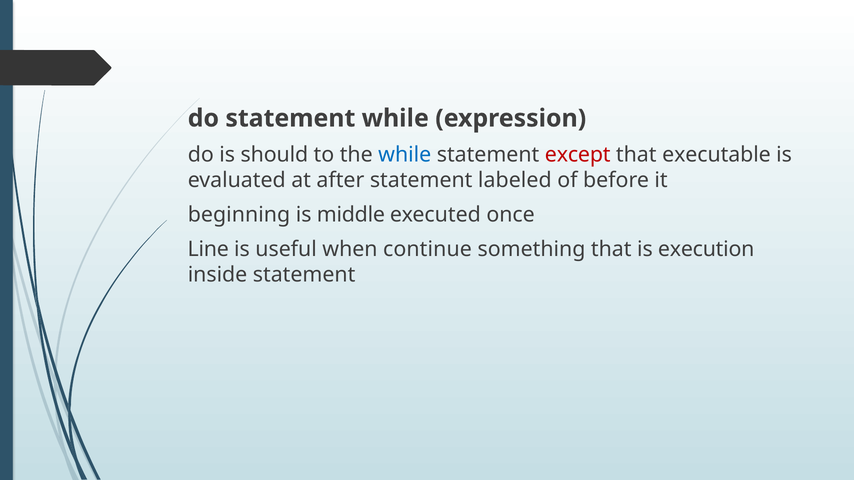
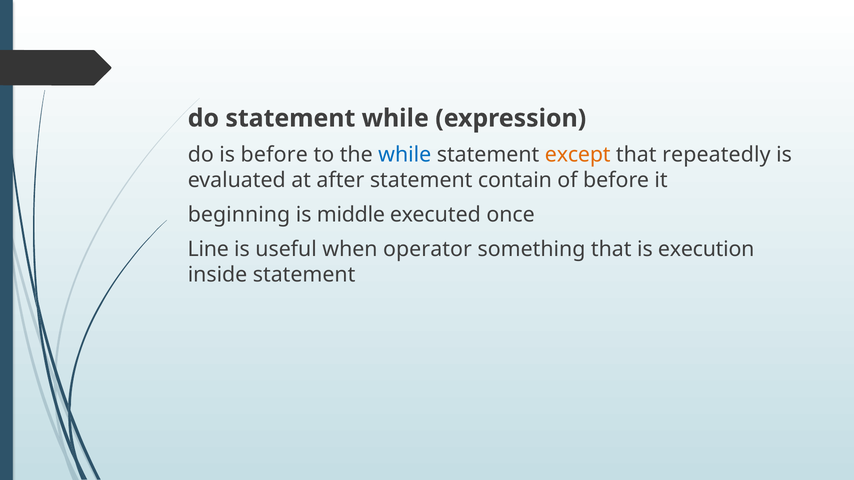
is should: should -> before (274, 155)
except colour: red -> orange (578, 155)
executable: executable -> repeatedly (716, 155)
labeled: labeled -> contain (515, 180)
continue: continue -> operator (427, 249)
